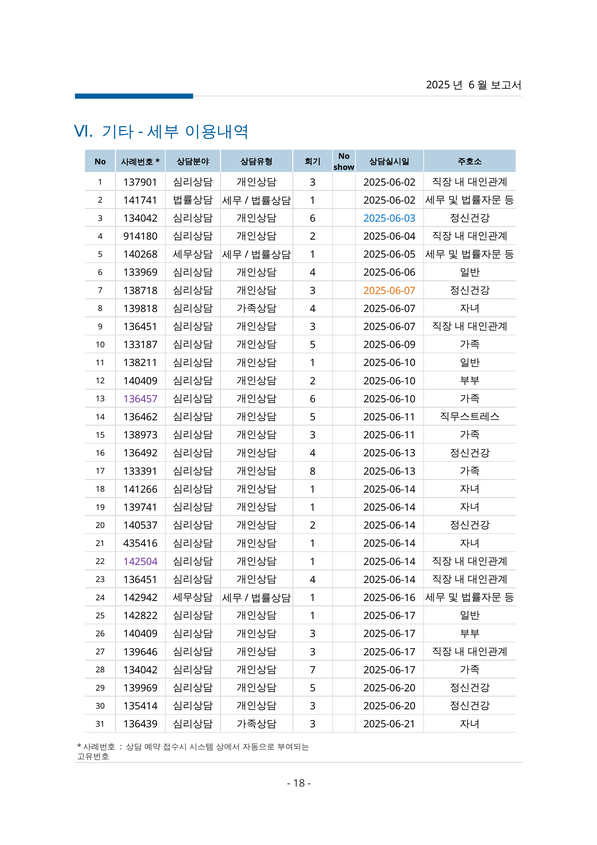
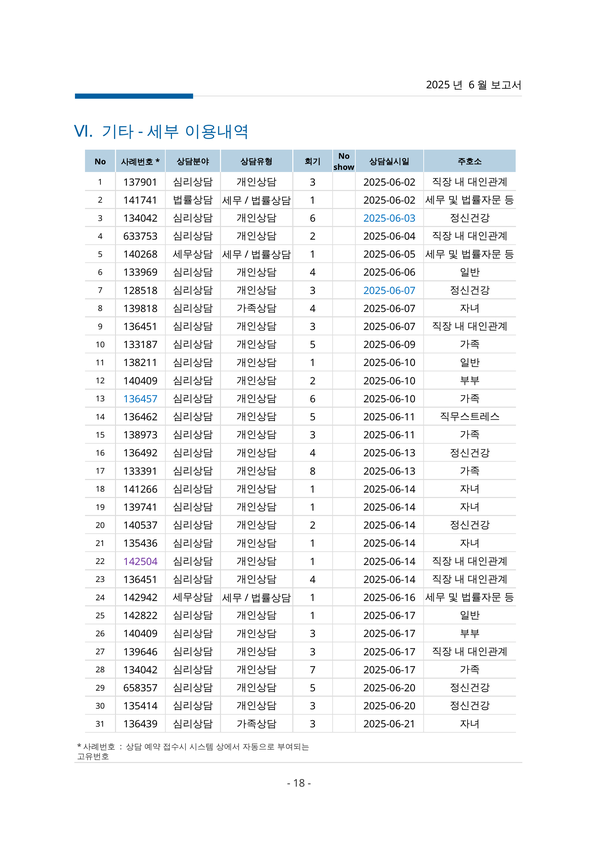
914180: 914180 -> 633753 (140, 237)
138718: 138718 -> 128518 (140, 291)
2025-06-07 colour: orange -> blue (389, 291)
136457 colour: purple -> blue (140, 399)
435416: 435416 -> 135436 (140, 544)
139969: 139969 -> 658357 (140, 688)
